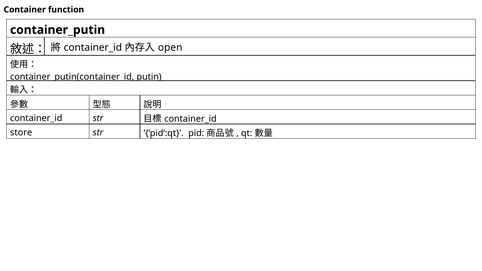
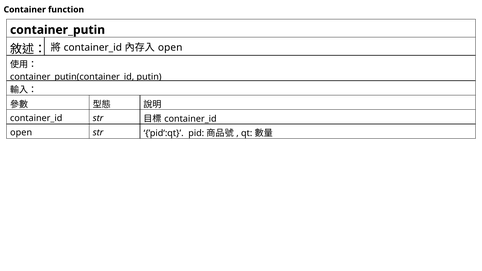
store: store -> open (21, 133)
